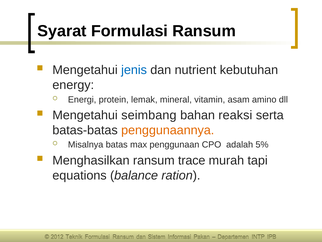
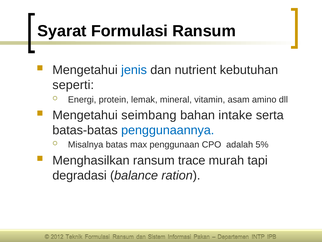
energy: energy -> seperti (73, 85)
reaksi: reaksi -> intake (235, 115)
penggunaannya colour: orange -> blue (168, 130)
equations: equations -> degradasi (80, 175)
